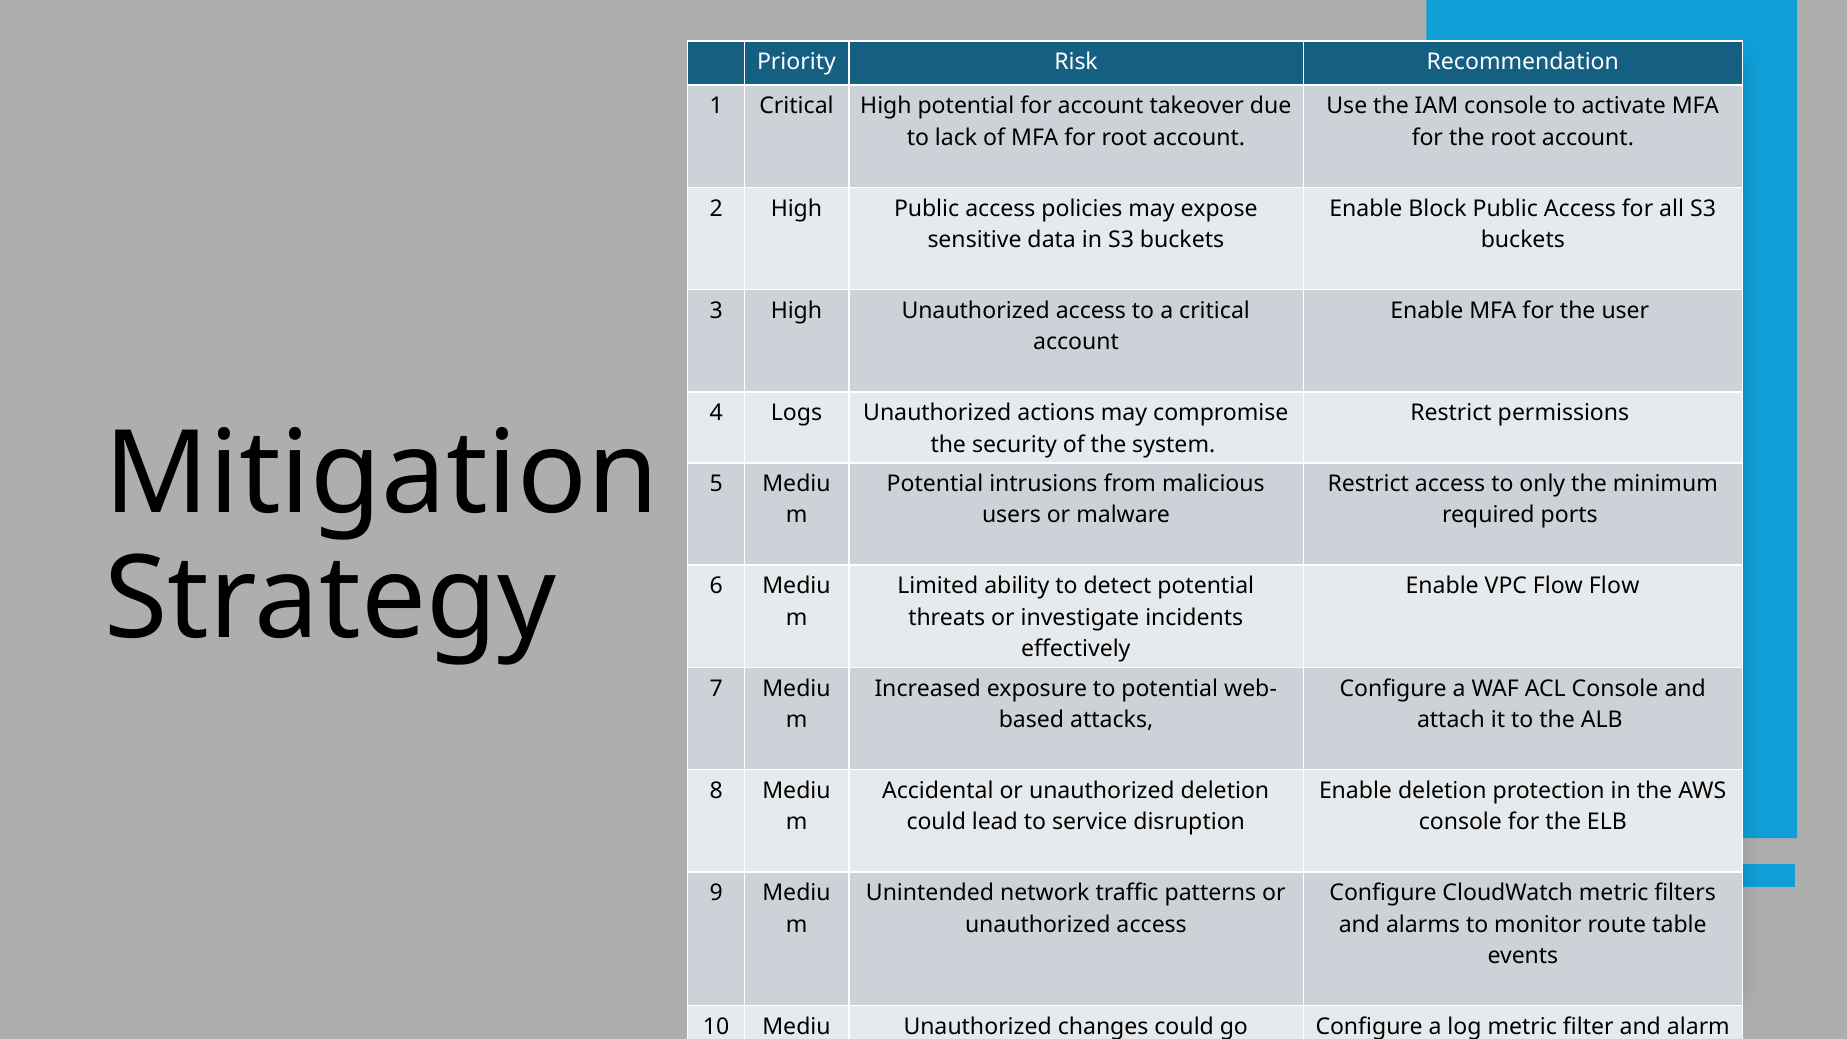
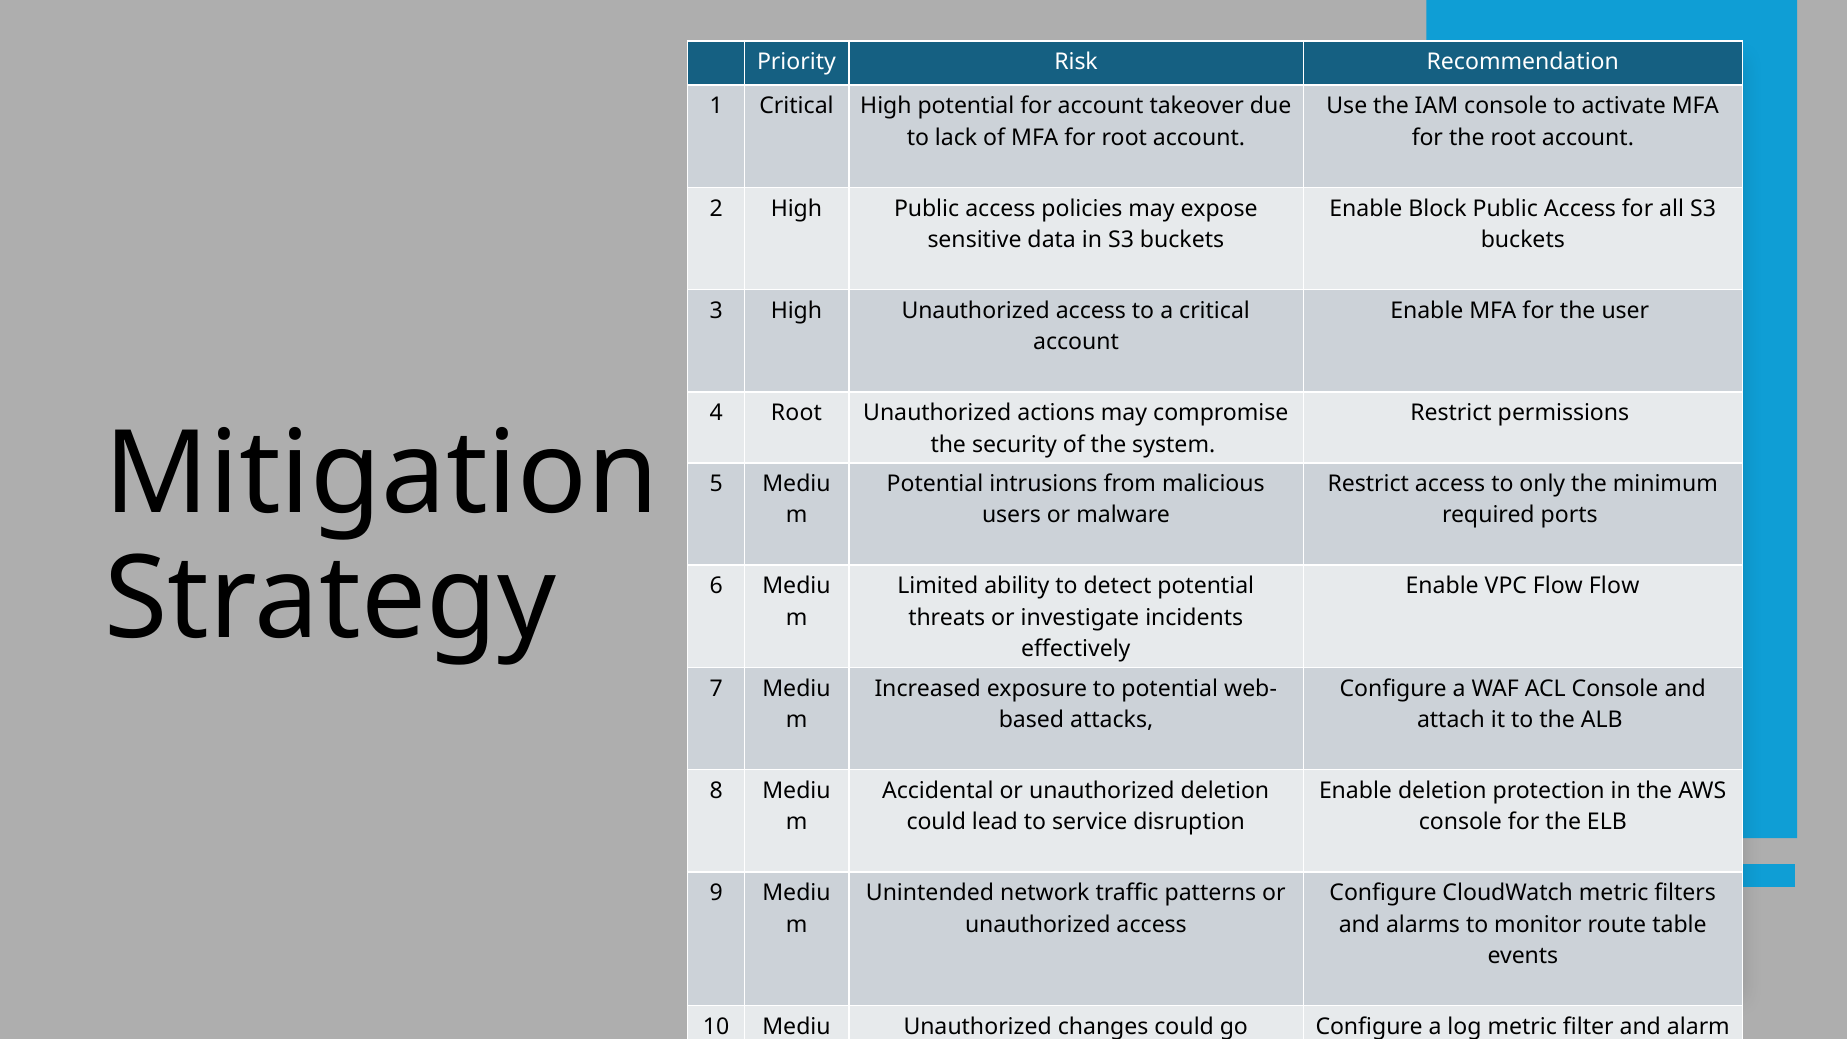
4 Logs: Logs -> Root (796, 413)
